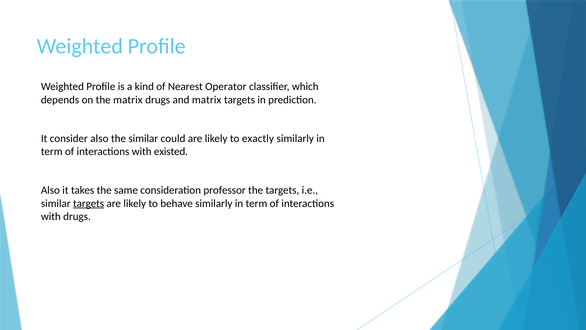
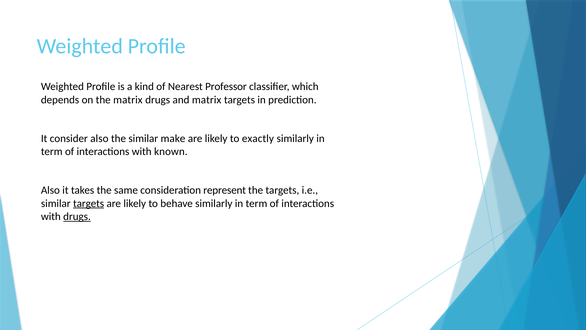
Operator: Operator -> Professor (226, 86)
could: could -> make (173, 138)
existed: existed -> known (171, 151)
professor: professor -> represent (225, 190)
drugs underline: none -> present (77, 216)
